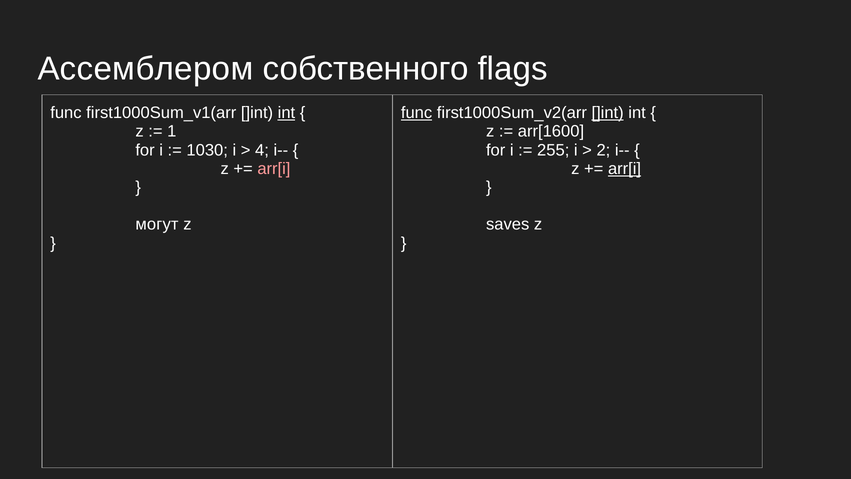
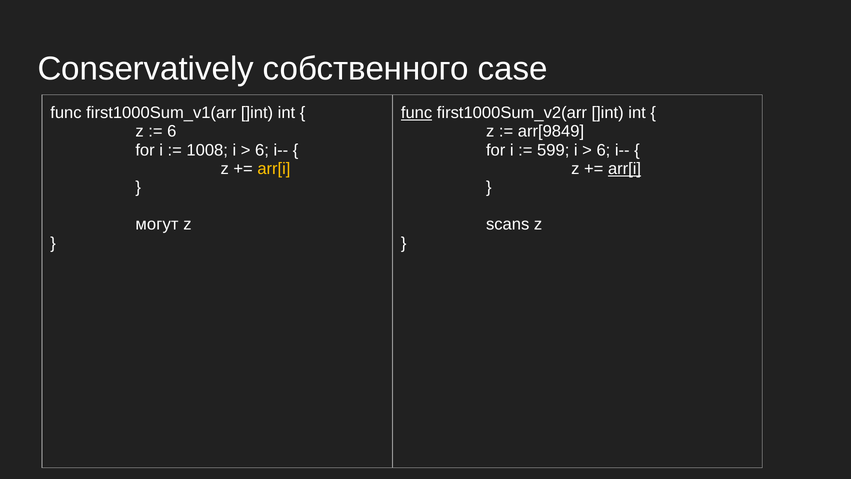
Ассемблером: Ассемблером -> Conservatively (146, 69)
flags: flags -> case (513, 69)
int underline: present -> none (286, 113)
]int underline: present -> none (608, 113)
1: 1 -> 6 (172, 131)
arr[1600: arr[1600 -> arr[9849 (551, 131)
1030: 1030 -> 1008 (207, 150)
4: 4 -> 6 (262, 150)
255: 255 -> 599 (553, 150)
2: 2 -> 6 (603, 150)
arr[i colour: pink -> yellow (274, 169)
saves: saves -> scans (508, 224)
